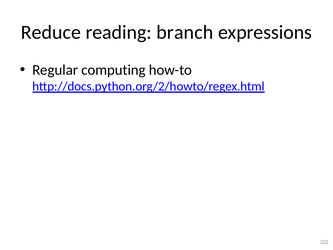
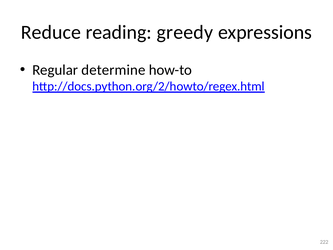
branch: branch -> greedy (185, 32)
computing: computing -> determine (113, 70)
